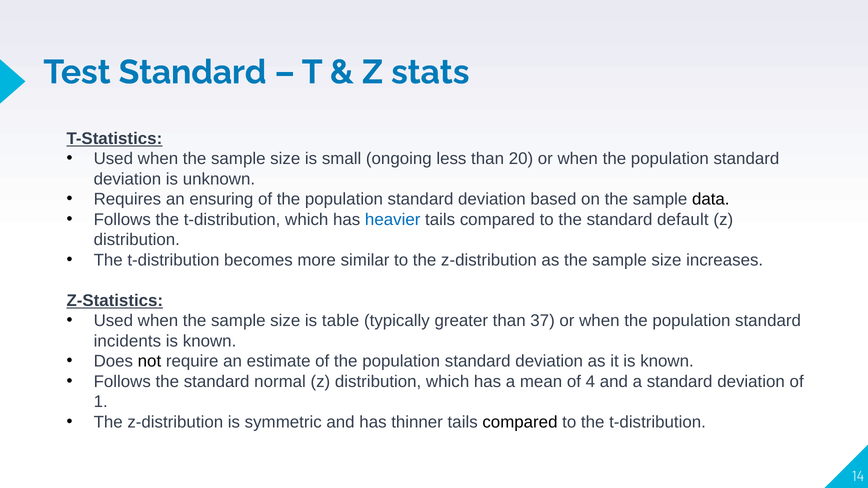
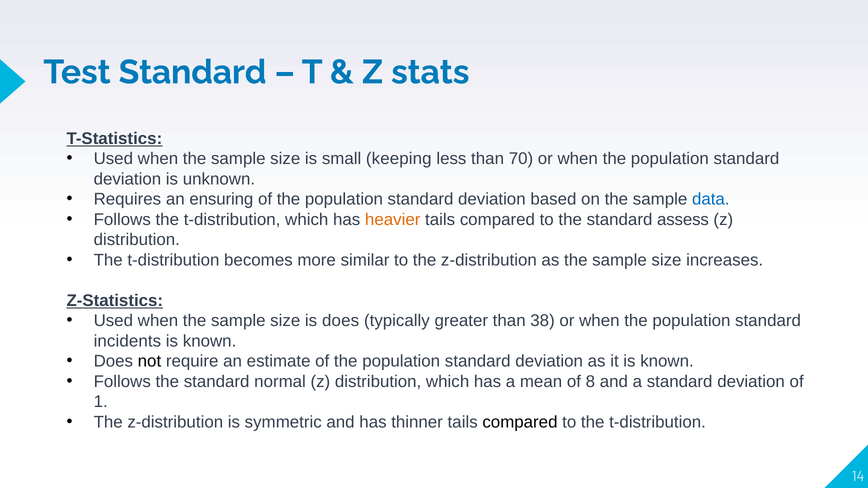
ongoing: ongoing -> keeping (399, 159)
20: 20 -> 70 (521, 159)
data colour: black -> blue (711, 199)
heavier colour: blue -> orange (393, 220)
default: default -> assess (683, 220)
is table: table -> does (341, 321)
37: 37 -> 38 (543, 321)
4: 4 -> 8 (590, 382)
